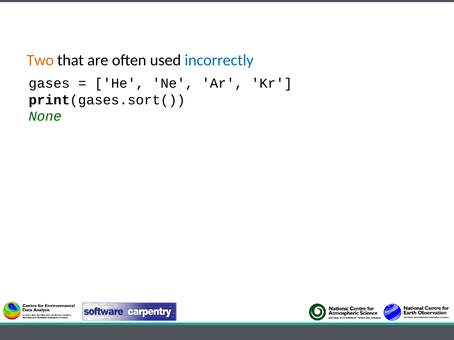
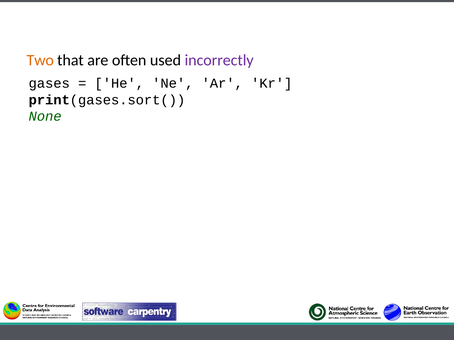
incorrectly colour: blue -> purple (219, 60)
